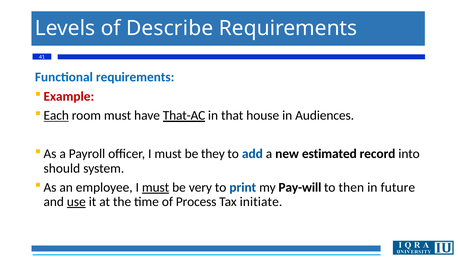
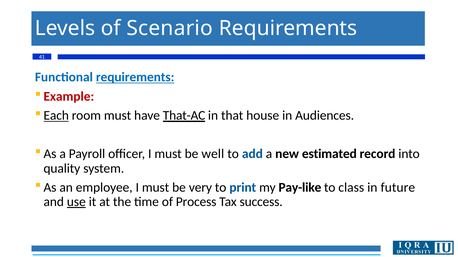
Describe: Describe -> Scenario (170, 28)
requirements underline: none -> present (135, 77)
they: they -> well (213, 154)
should: should -> quality (62, 169)
must underline: present -> none (156, 188)
Pay-will: Pay-will -> Pay-like (300, 188)
then: then -> class (351, 188)
initiate: initiate -> success (261, 202)
